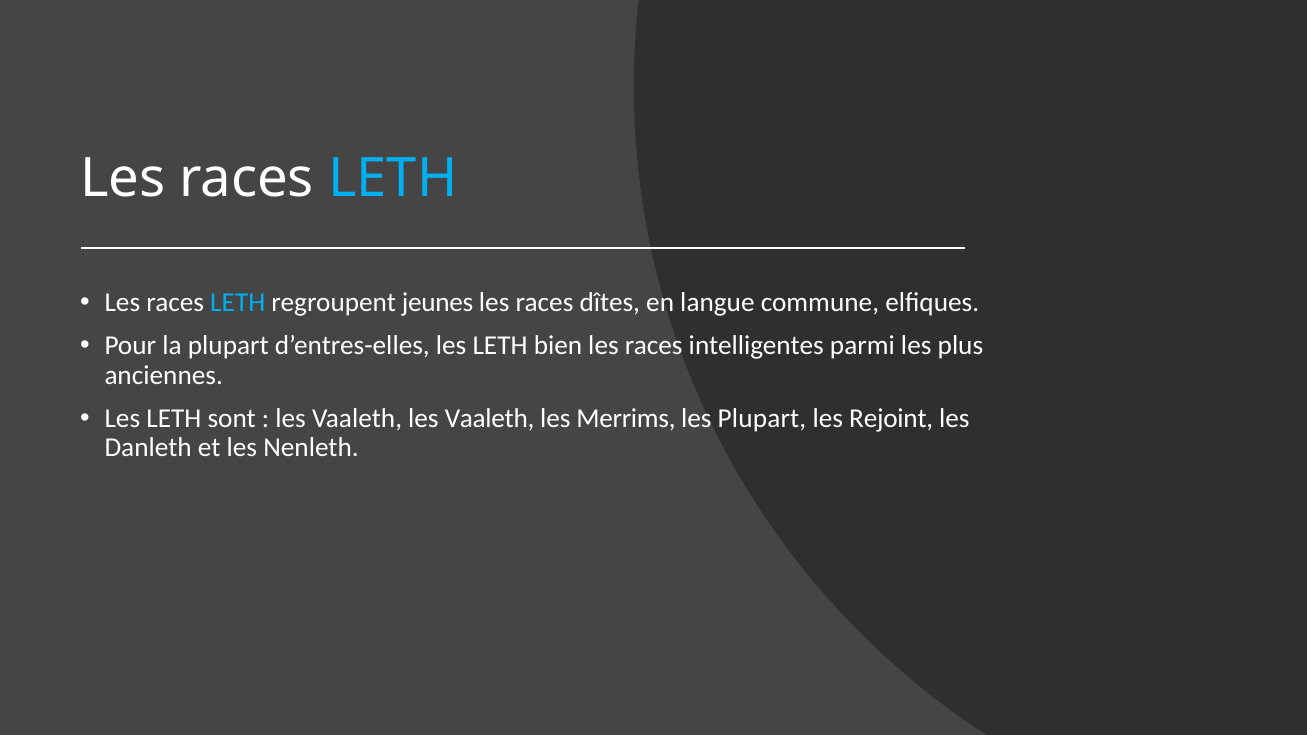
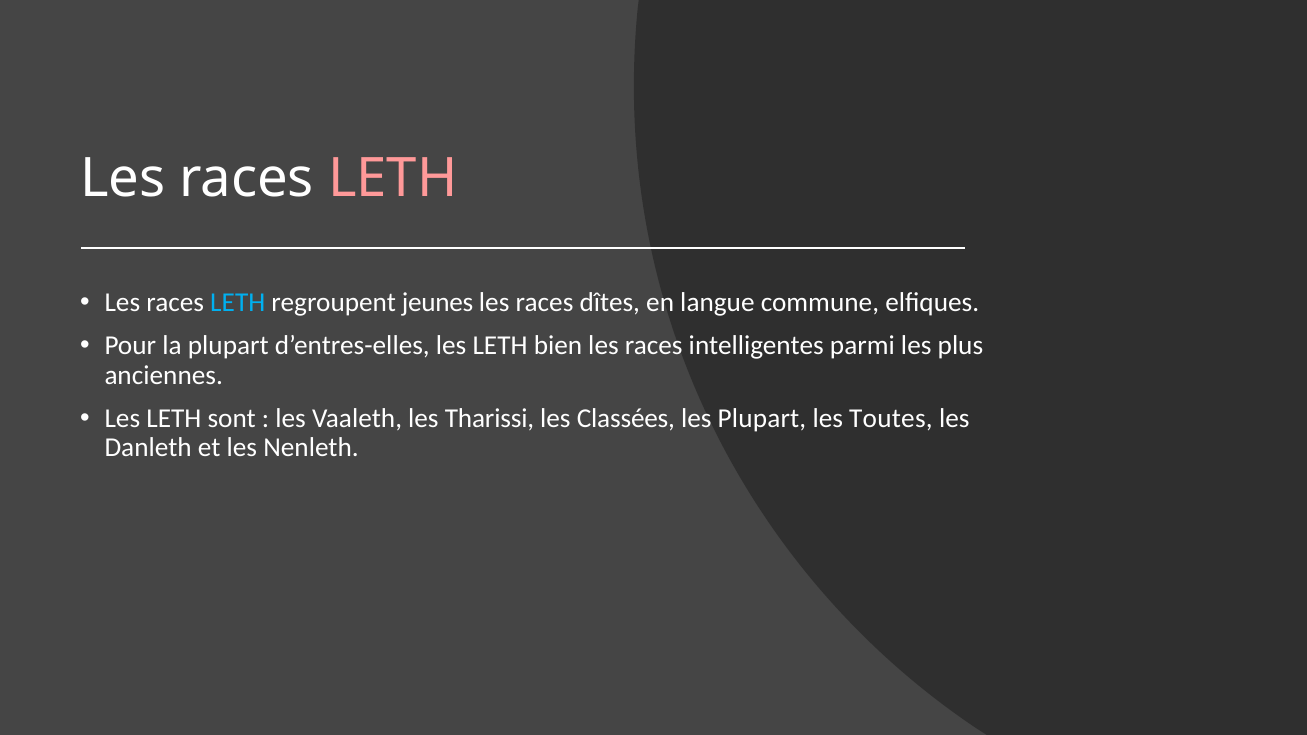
LETH colour: light blue -> pink (393, 178)
Vaaleth les Vaaleth: Vaaleth -> Tharissi (490, 419)
Merrims: Merrims -> Classées (626, 419)
Rejoint: Rejoint -> Toutes (891, 419)
